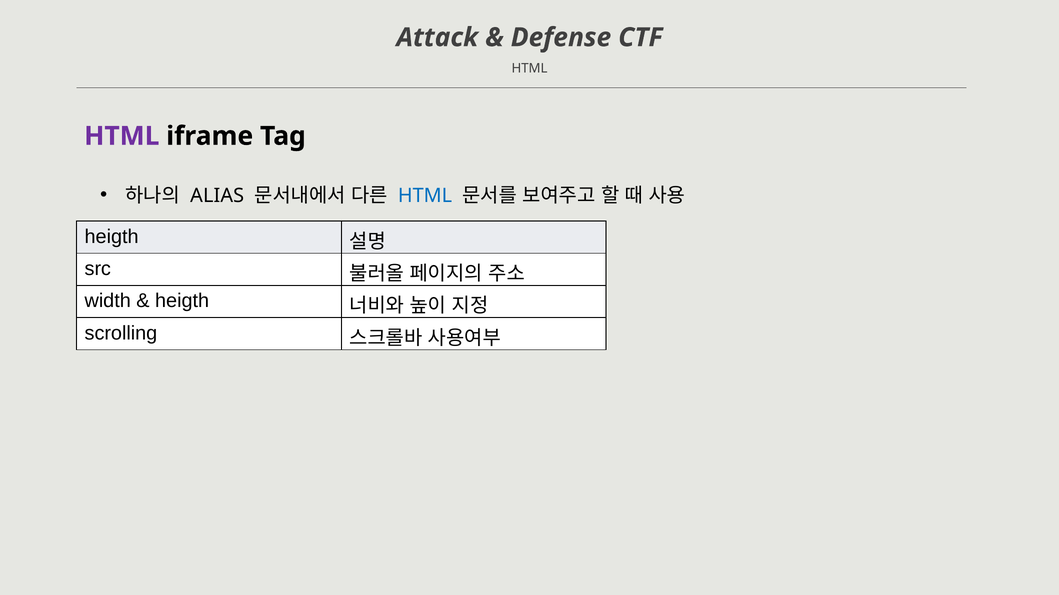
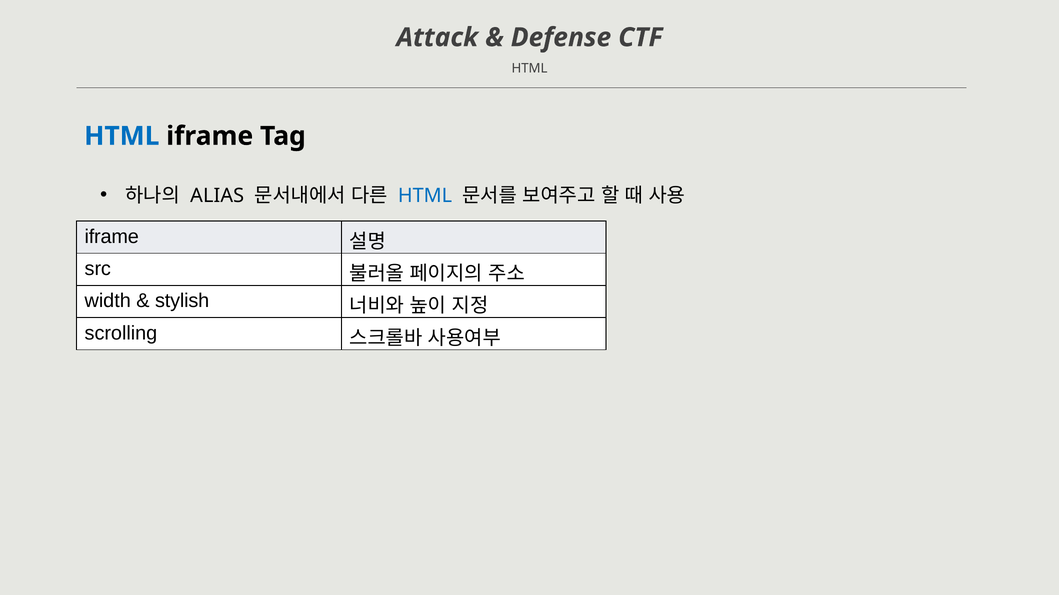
HTML colour: purple -> blue (122, 136)
heigth: heigth -> iframe (112, 237)
heigth: heigth -> stylish (182, 301)
